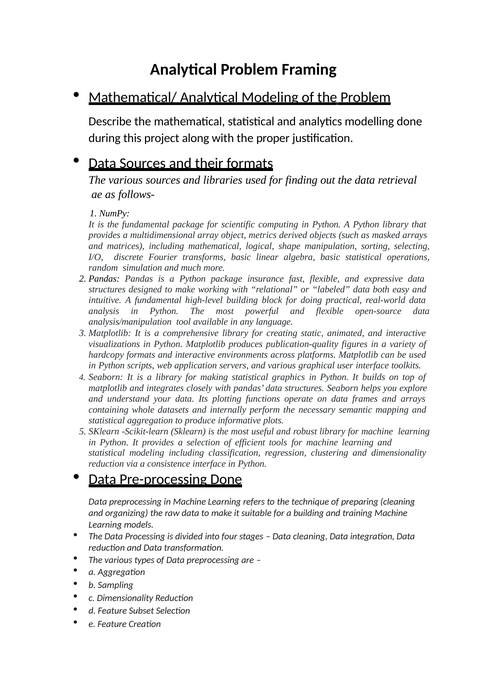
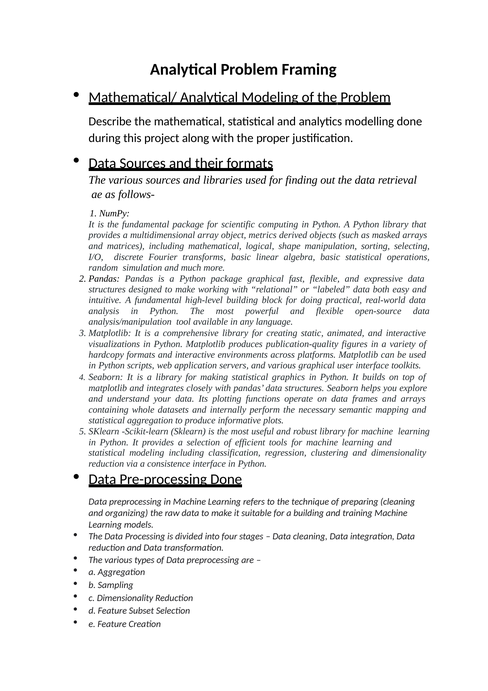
package insurance: insurance -> graphical (266, 278)
